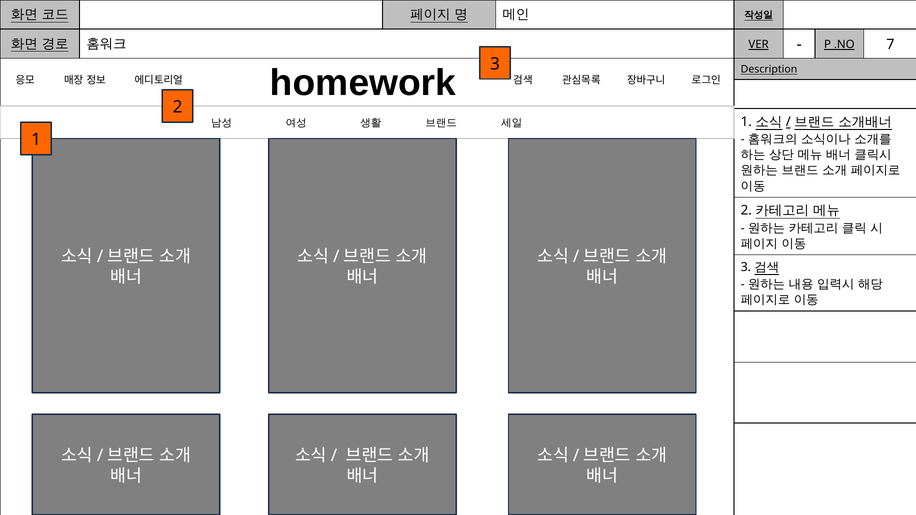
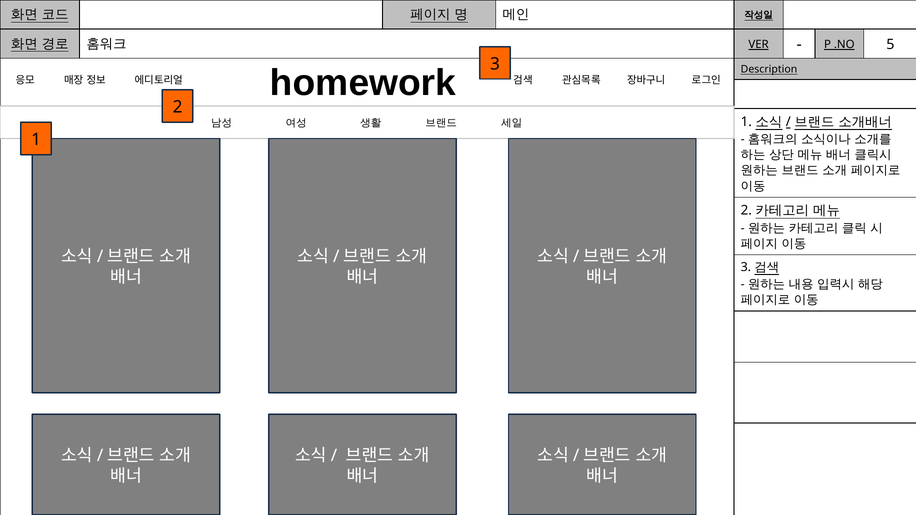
7: 7 -> 5 (890, 44)
